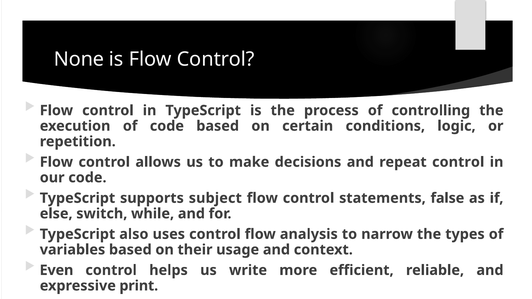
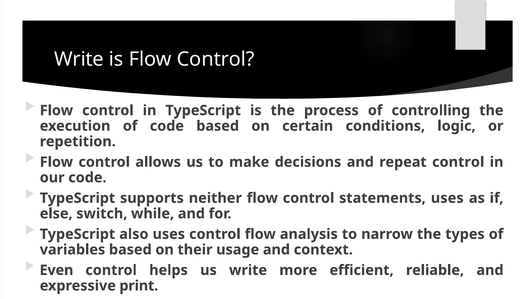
None: None -> Write (79, 59)
subject: subject -> neither (215, 198)
statements false: false -> uses (447, 198)
